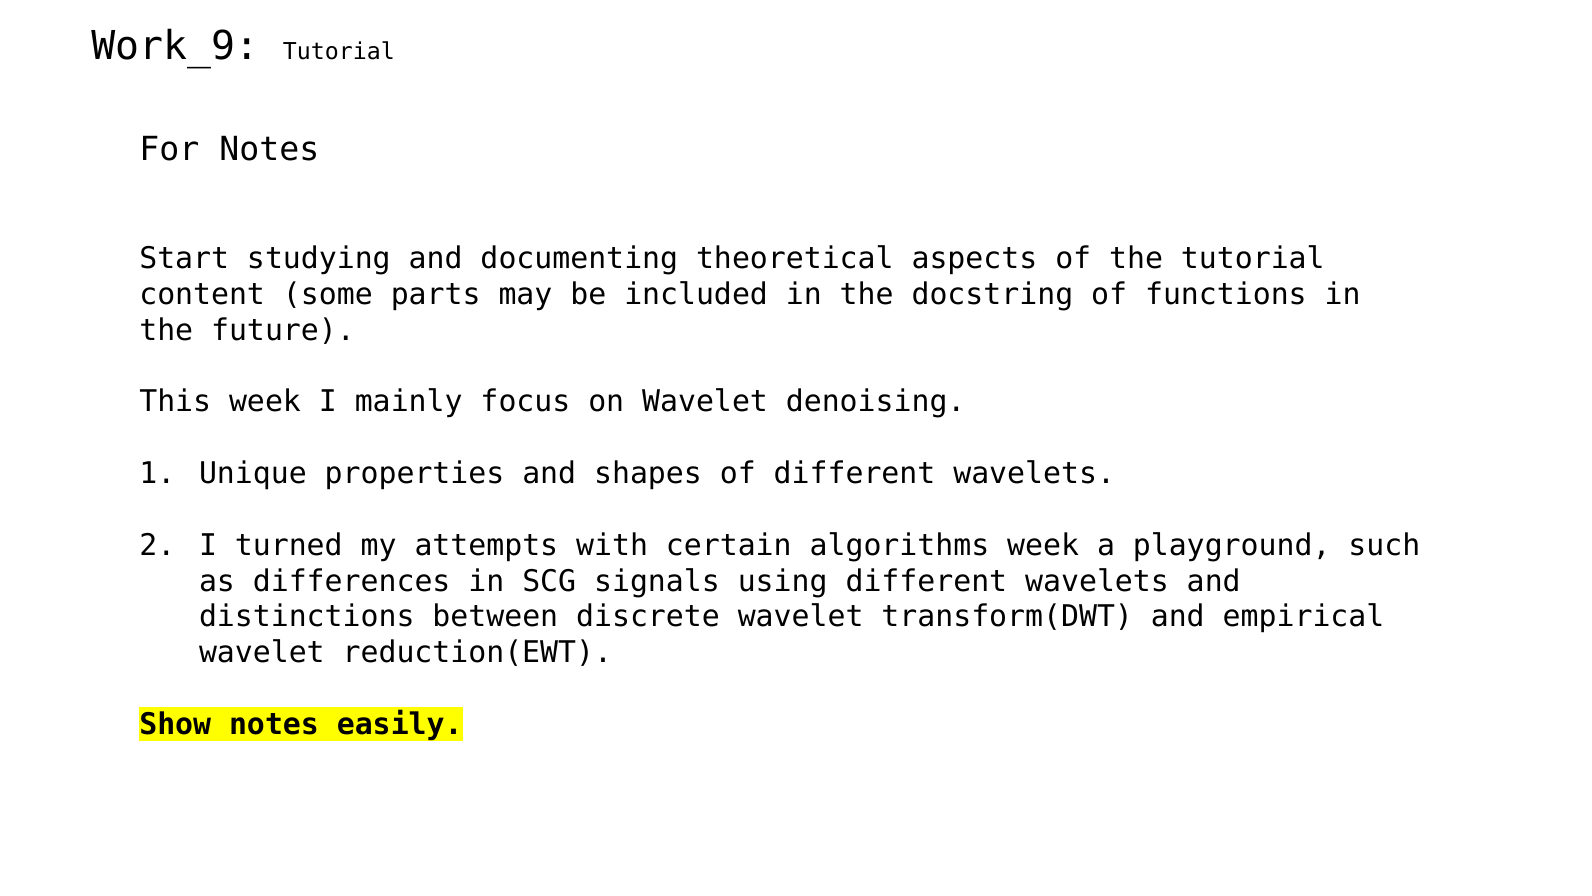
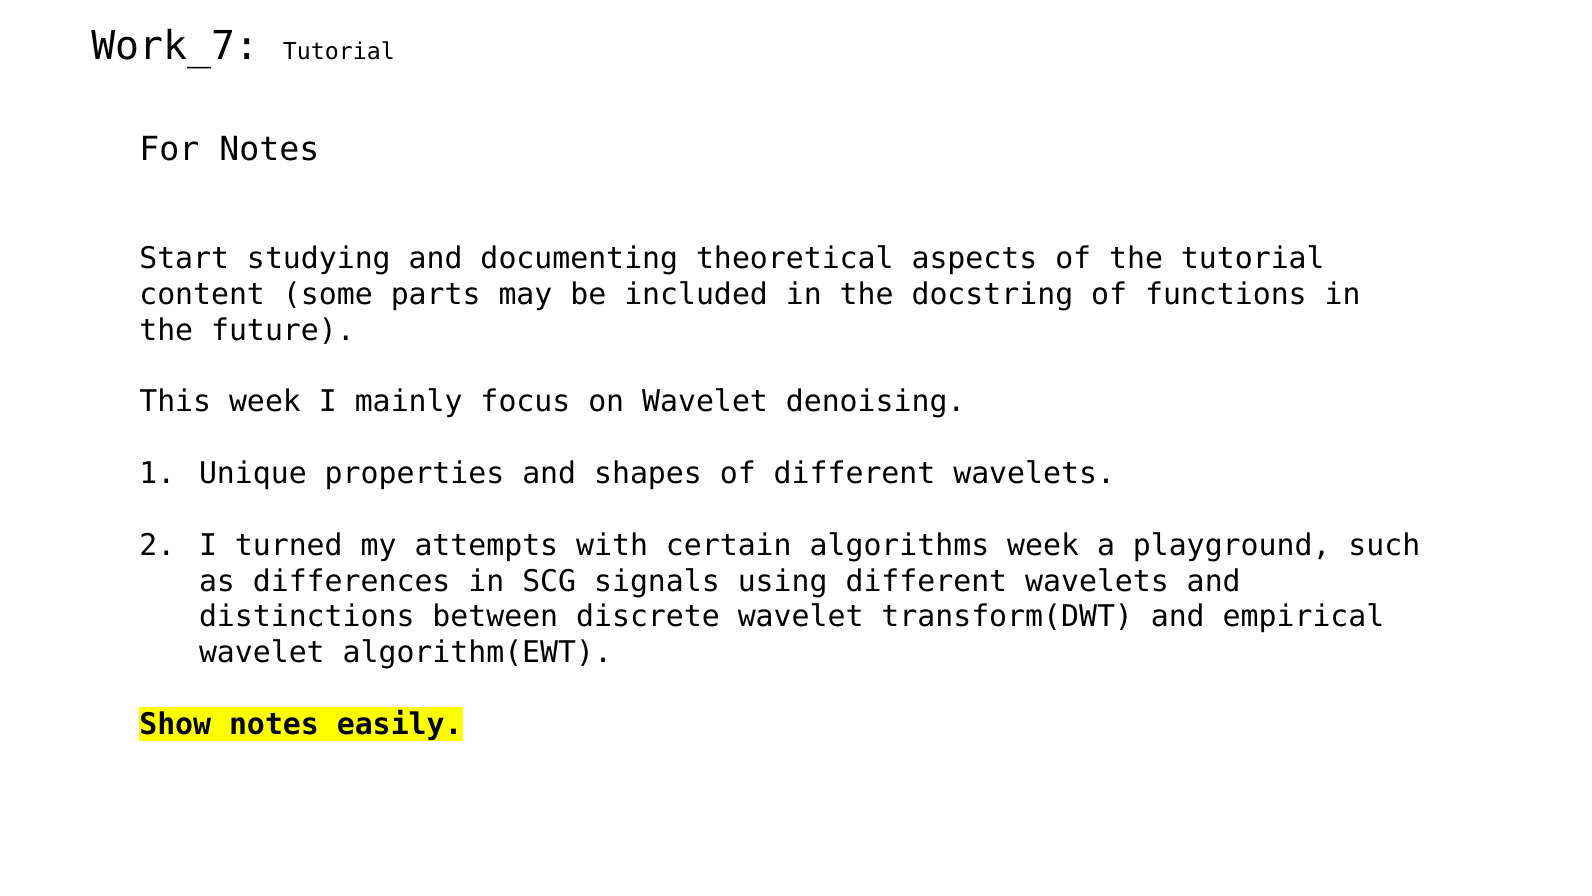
Work_9: Work_9 -> Work_7 (175, 46)
reduction(EWT: reduction(EWT -> algorithm(EWT (477, 652)
